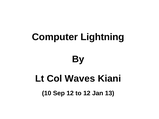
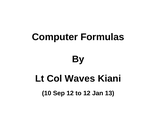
Lightning: Lightning -> Formulas (102, 37)
